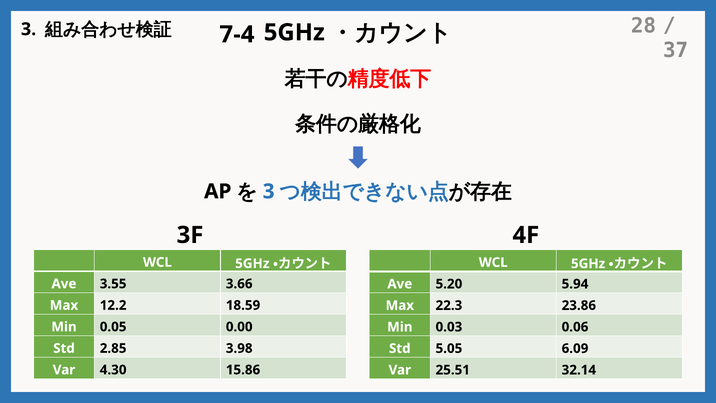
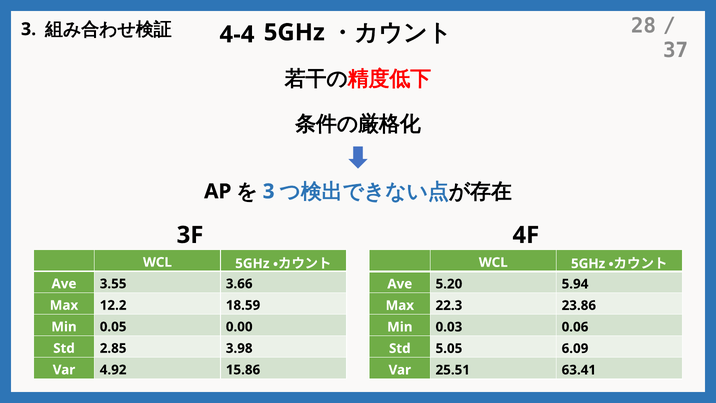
7-4: 7-4 -> 4-4 (237, 34)
4.30: 4.30 -> 4.92 (113, 370)
32.14: 32.14 -> 63.41 (579, 370)
